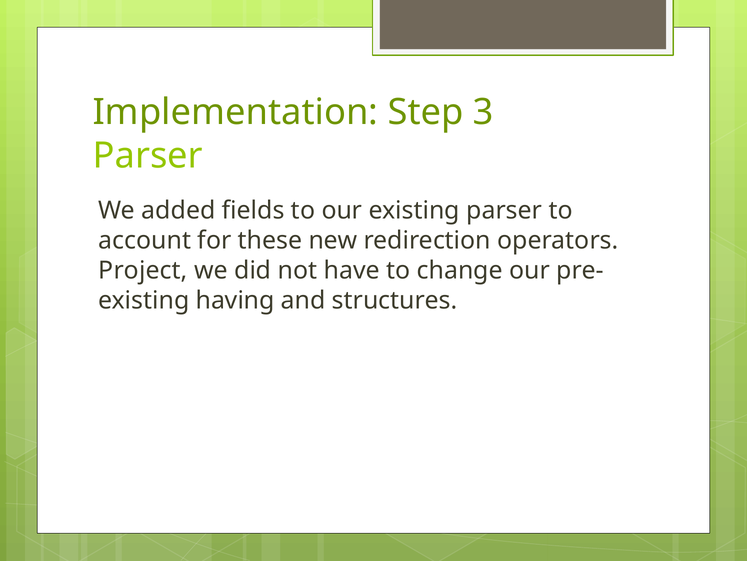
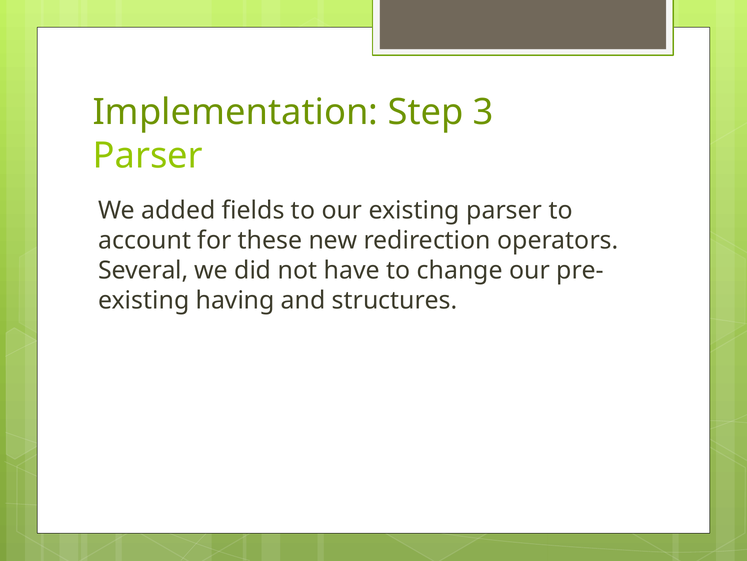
Project: Project -> Several (143, 270)
